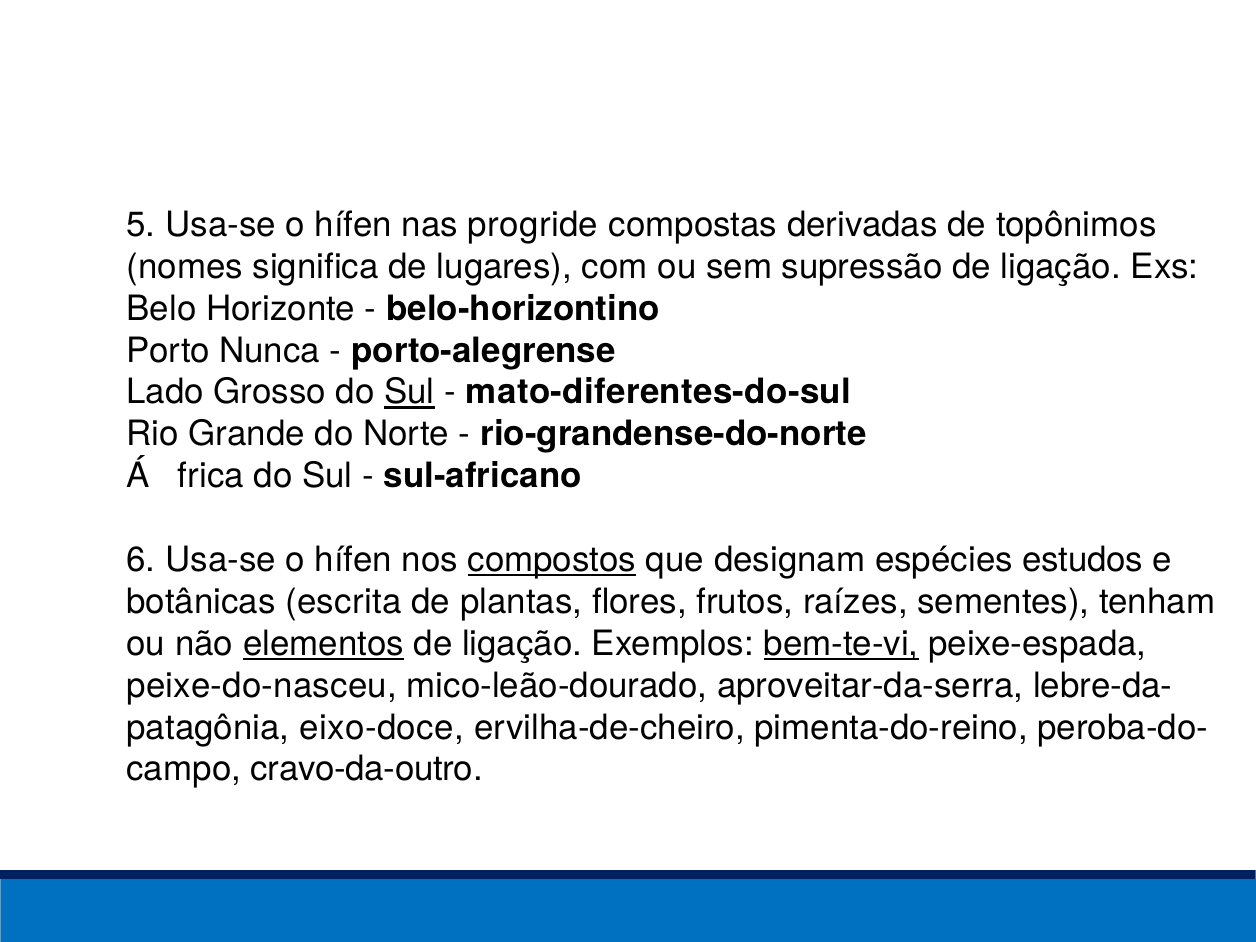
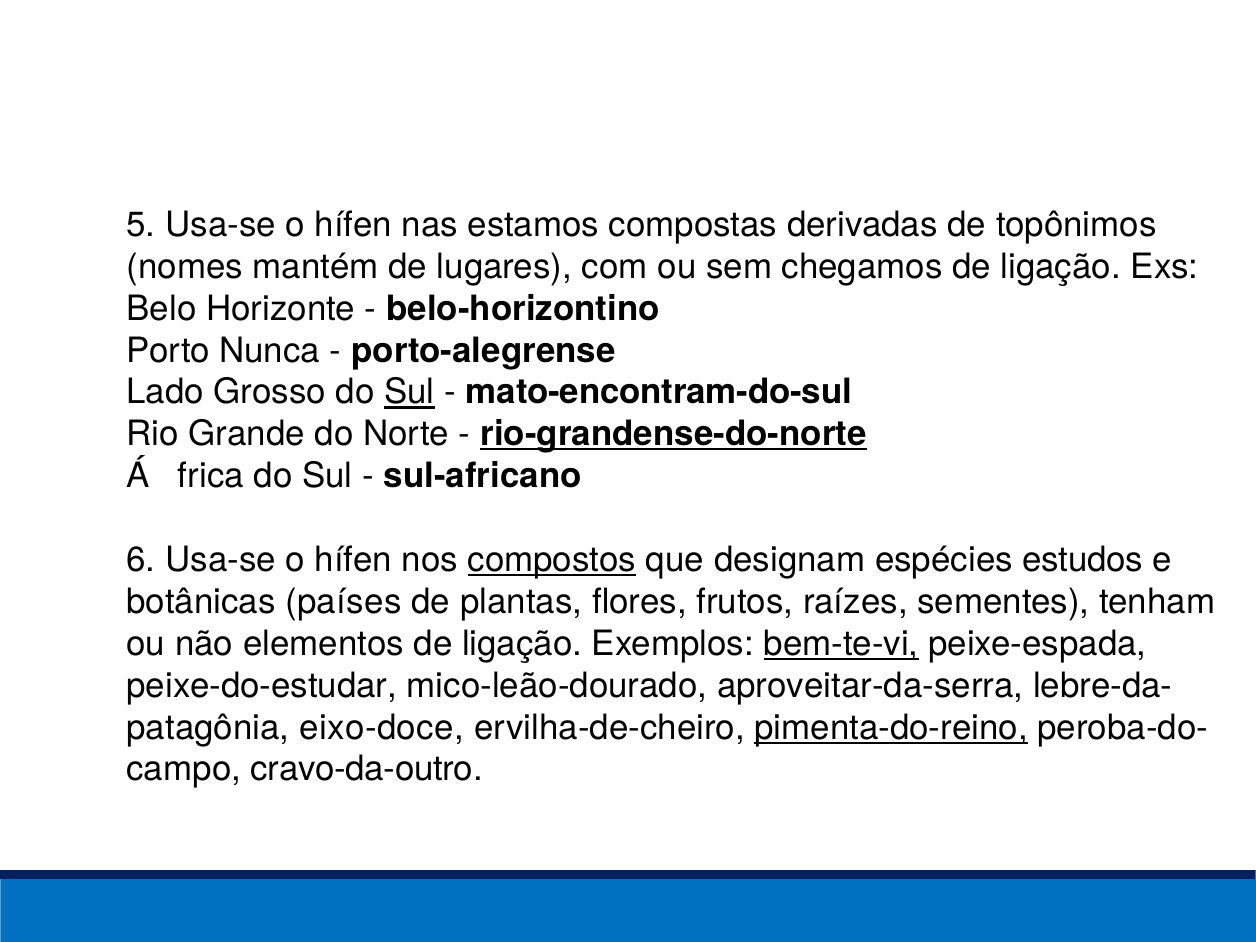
progride: progride -> estamos (533, 225)
significa: significa -> mantém (316, 267)
supressão: supressão -> chegamos (862, 267)
mato-diferentes-do-sul: mato-diferentes-do-sul -> mato-encontram-do-sul (659, 392)
rio-grandense-do-norte underline: none -> present (674, 434)
escrita: escrita -> países (343, 602)
elementos underline: present -> none (324, 644)
peixe-do-nasceu: peixe-do-nasceu -> peixe-do-estudar (262, 686)
pimenta-do-reino underline: none -> present (891, 728)
